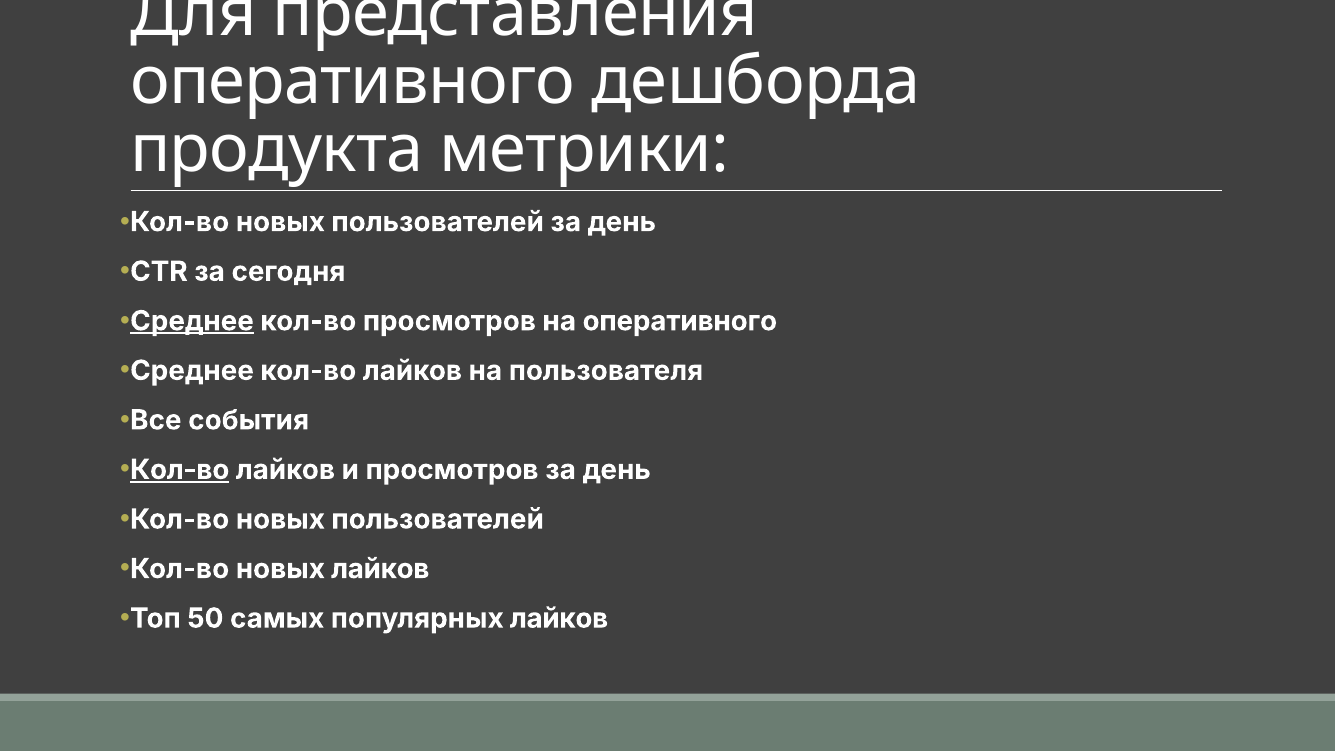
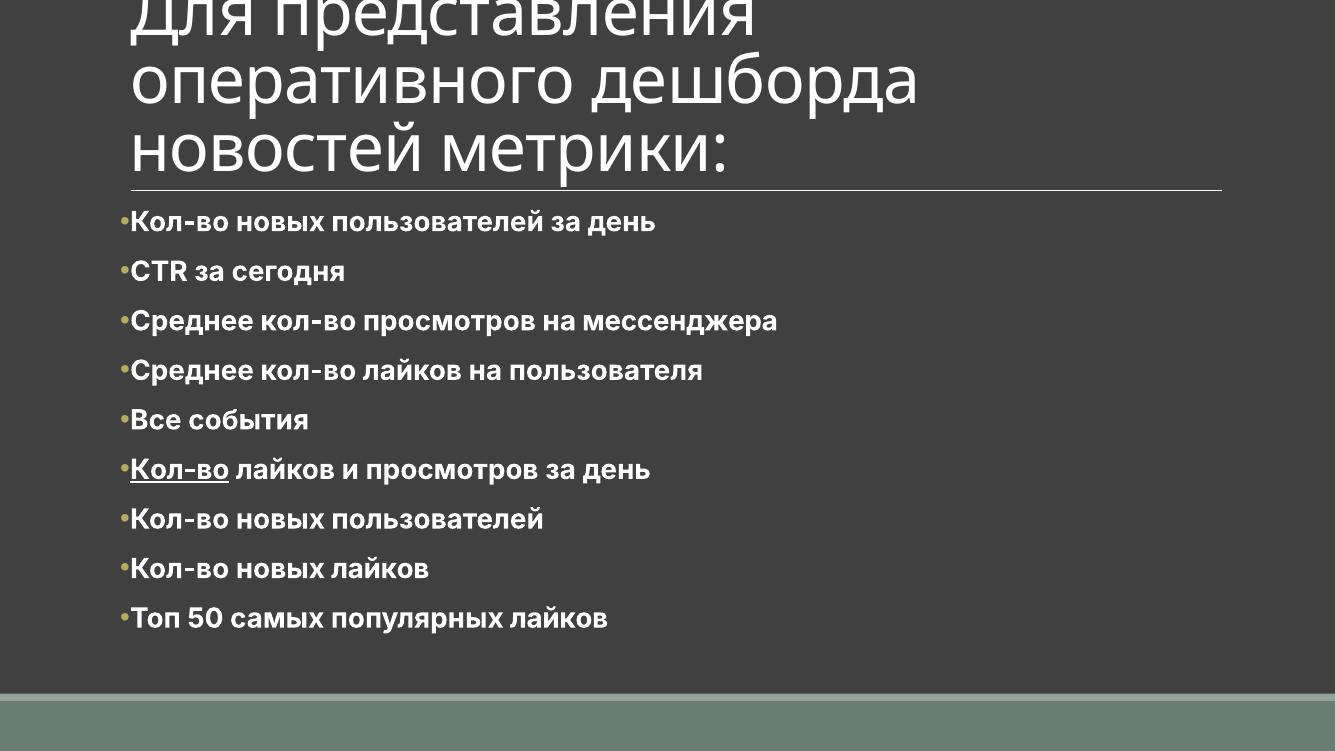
продукта: продукта -> новостей (277, 150)
Среднее underline: present -> none (192, 321)
на оперативного: оперативного -> мессенджера (680, 321)
